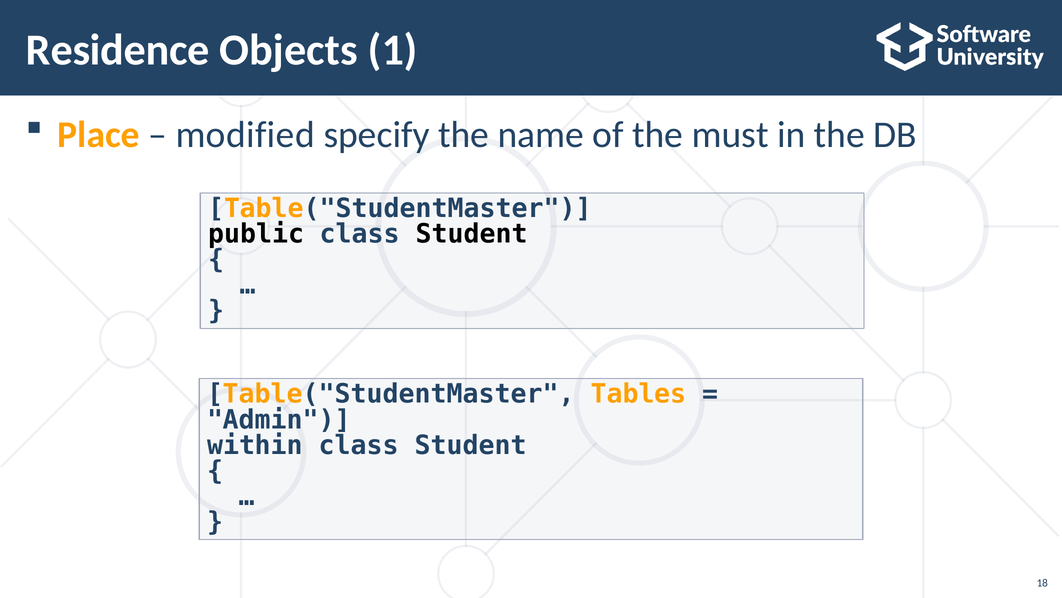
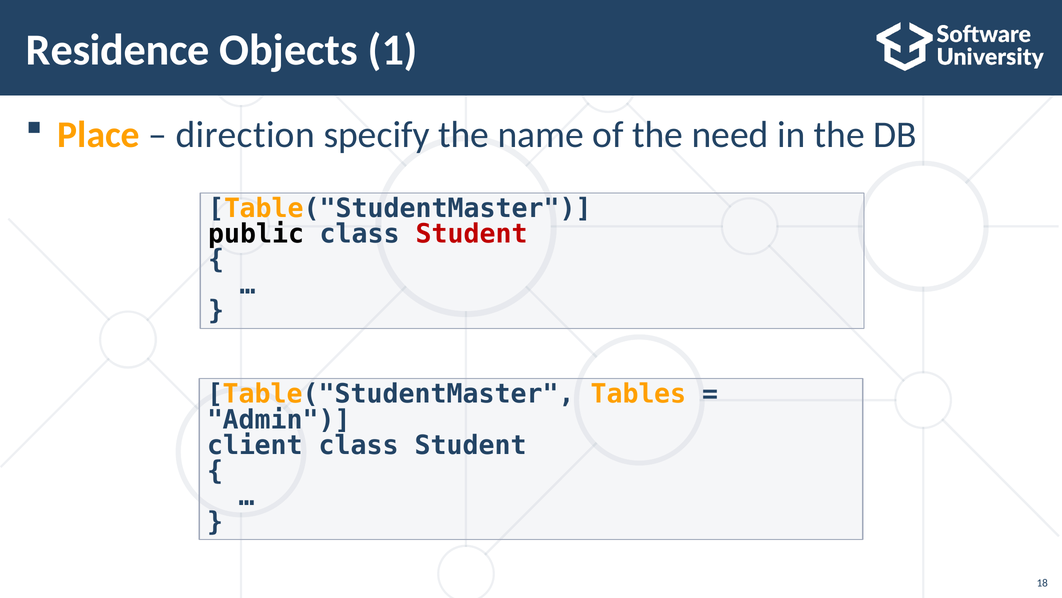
modified: modified -> direction (245, 135)
must: must -> need (730, 135)
Student colour: black -> red (472, 234)
within: within -> client (255, 445)
